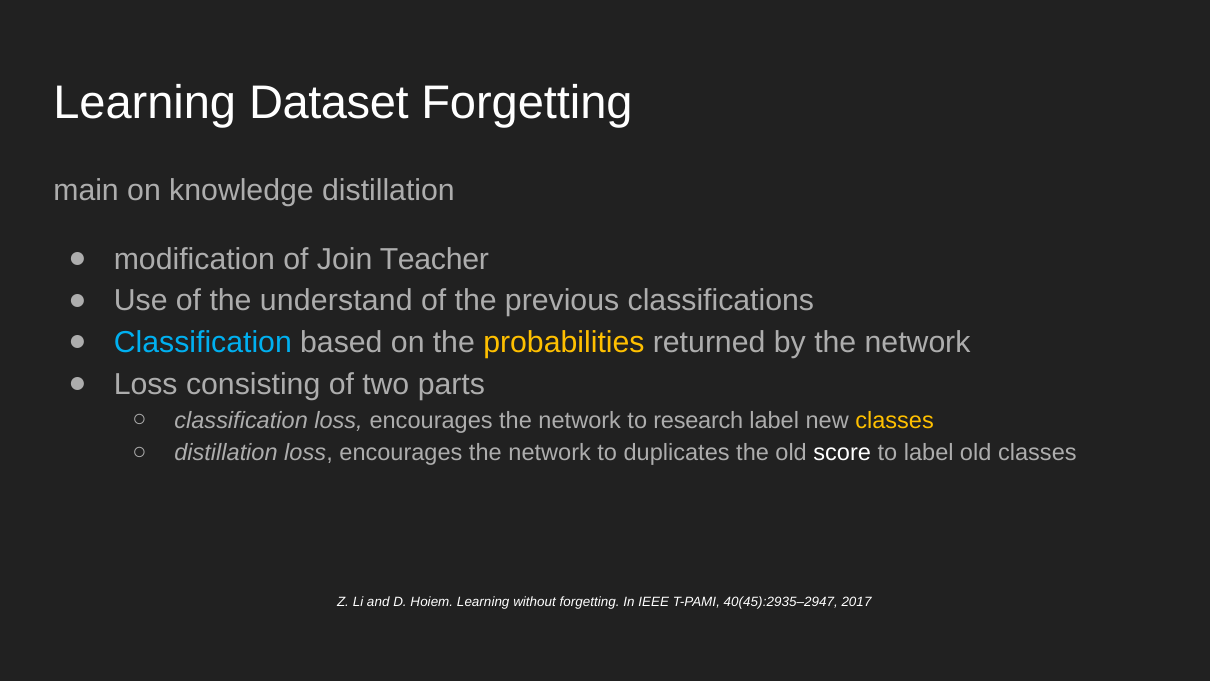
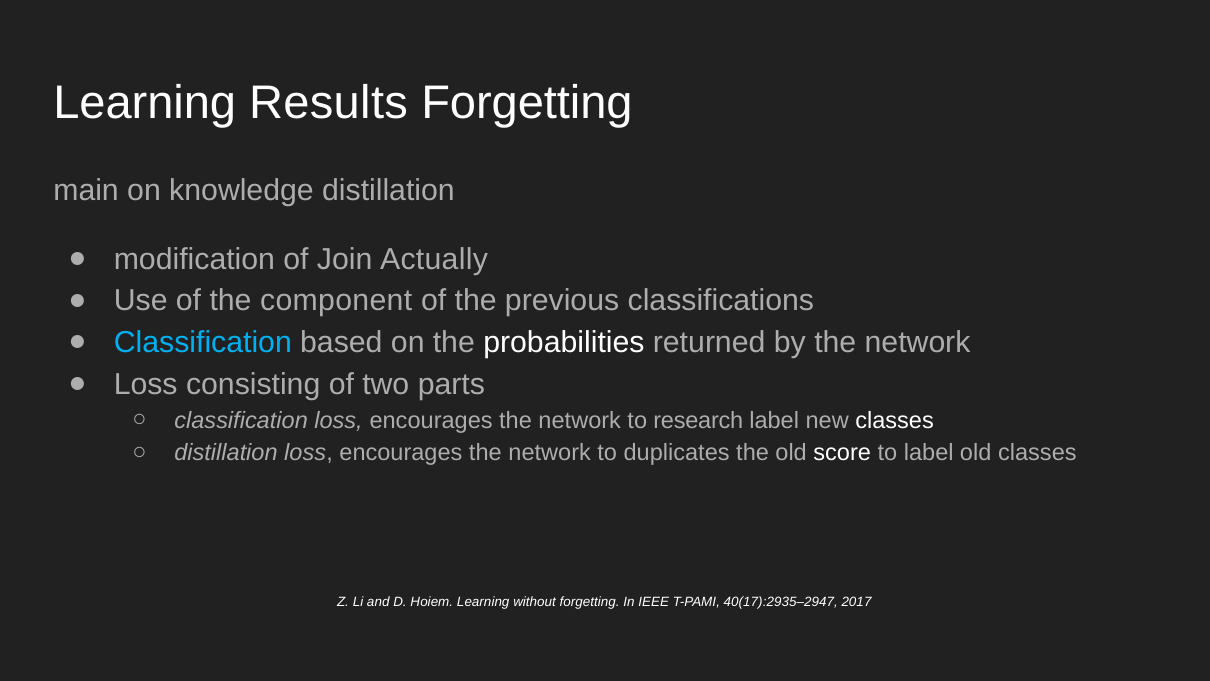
Dataset: Dataset -> Results (328, 103)
Teacher: Teacher -> Actually (434, 259)
understand: understand -> component (336, 301)
probabilities colour: yellow -> white (564, 342)
classes colour: yellow -> white (895, 420)
40(45):2935–2947: 40(45):2935–2947 -> 40(17):2935–2947 (781, 602)
